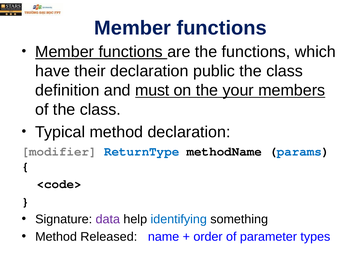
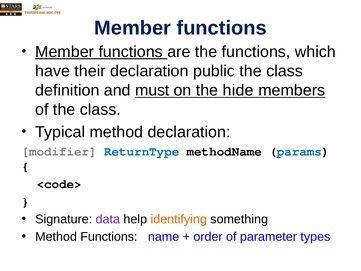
your: your -> hide (238, 90)
identifying colour: blue -> orange (179, 219)
Method Released: Released -> Functions (109, 237)
